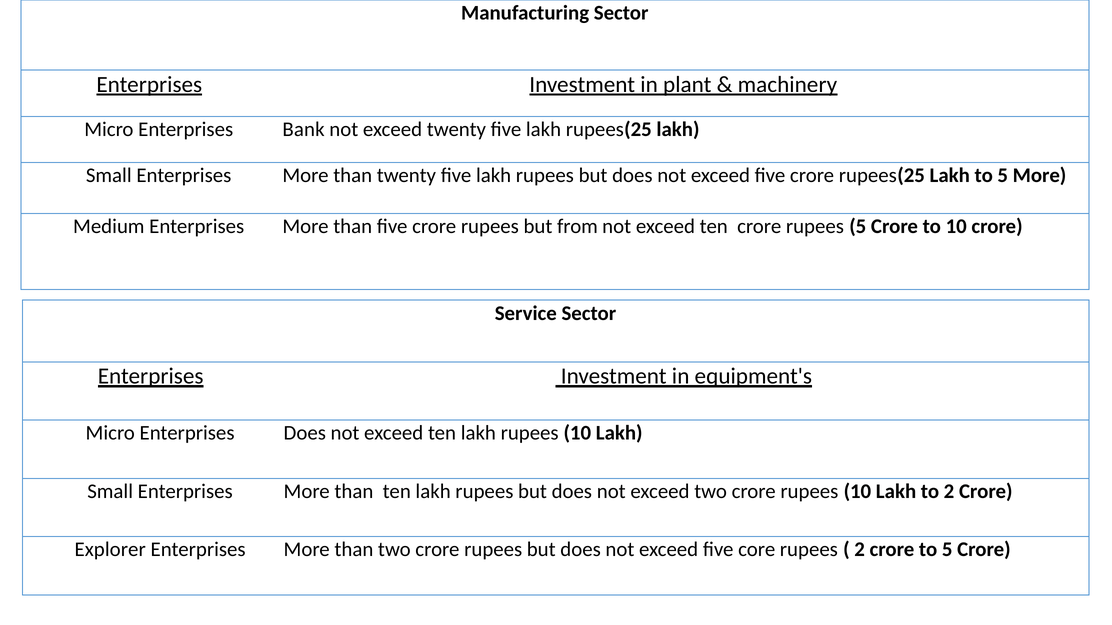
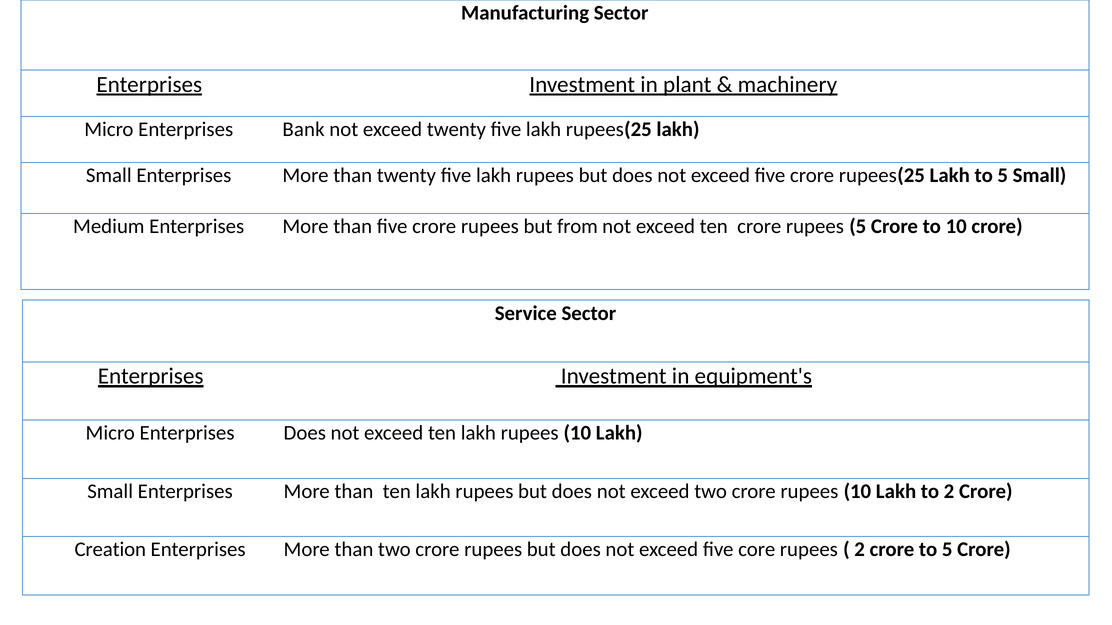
5 More: More -> Small (1040, 176)
Explorer: Explorer -> Creation (110, 550)
